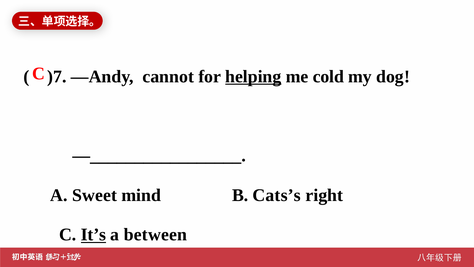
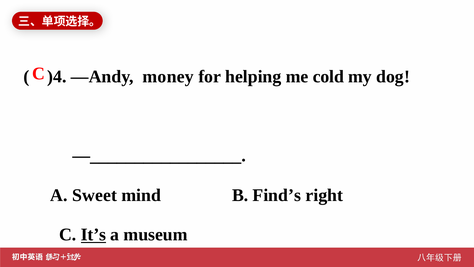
)7: )7 -> )4 (57, 76)
cannot: cannot -> money (168, 76)
helping underline: present -> none (253, 76)
Cats’s: Cats’s -> Find’s (277, 195)
between: between -> museum (156, 234)
